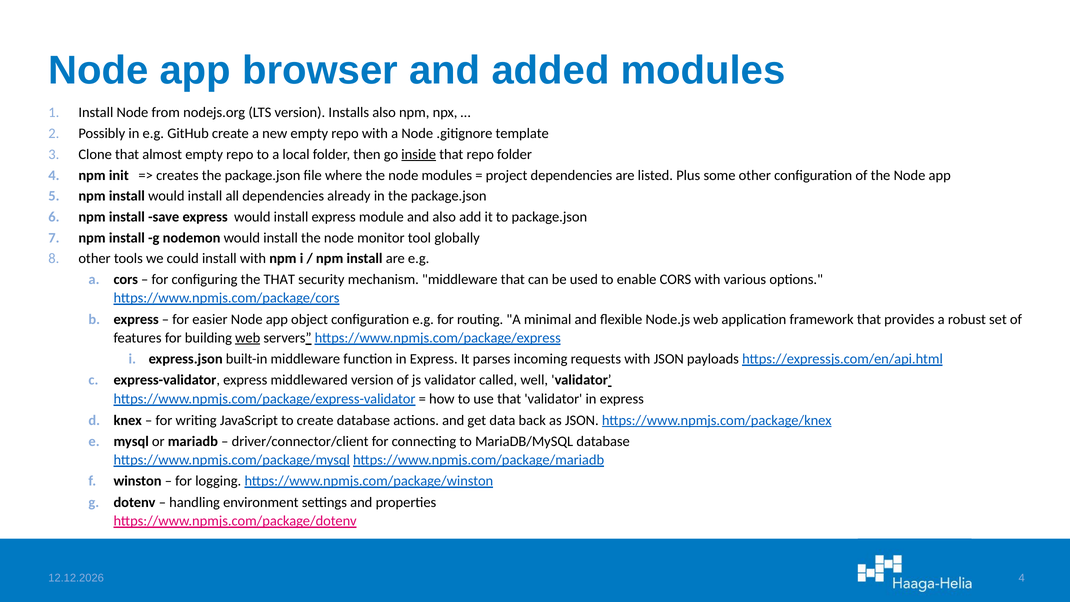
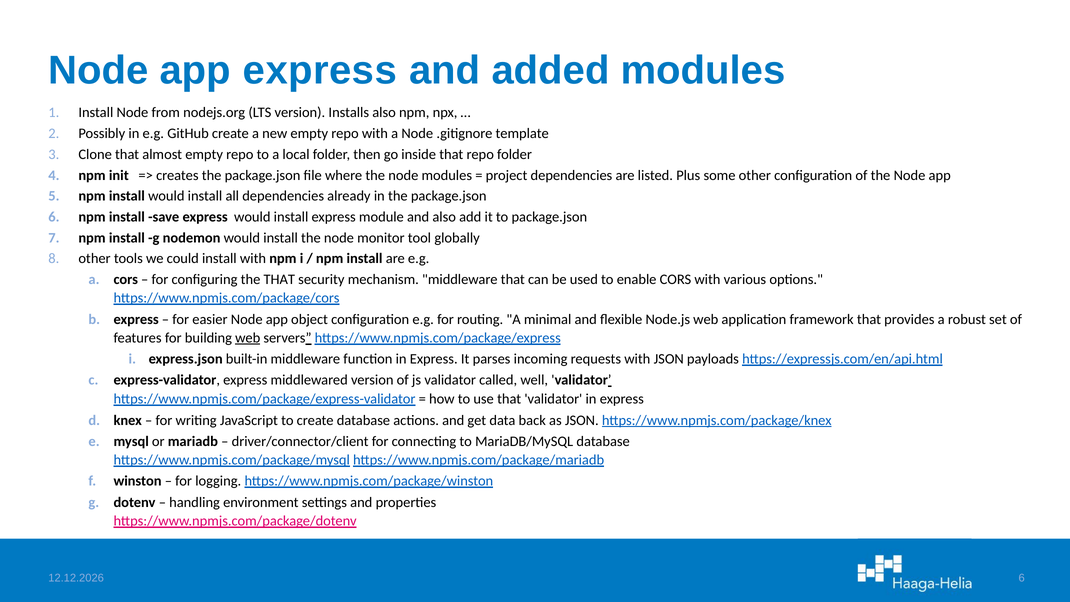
app browser: browser -> express (320, 70)
inside underline: present -> none (419, 154)
4: 4 -> 6 (1022, 578)
